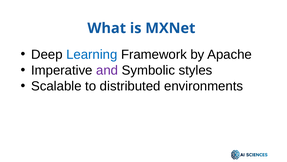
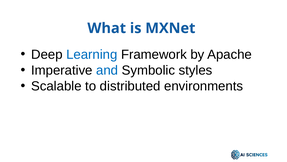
and colour: purple -> blue (107, 70)
